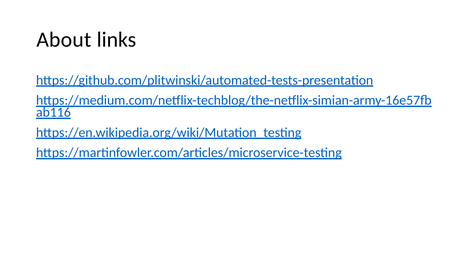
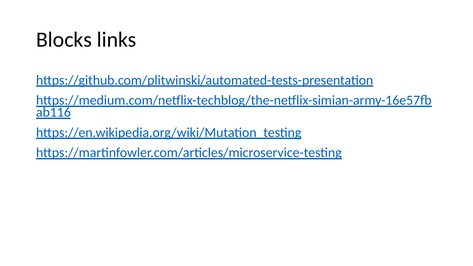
About: About -> Blocks (64, 40)
